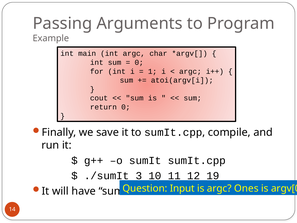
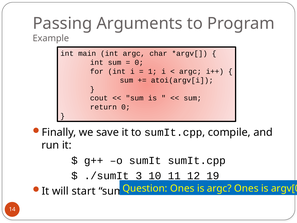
Input: Input -> Ones (182, 188)
have: have -> start (84, 191)
